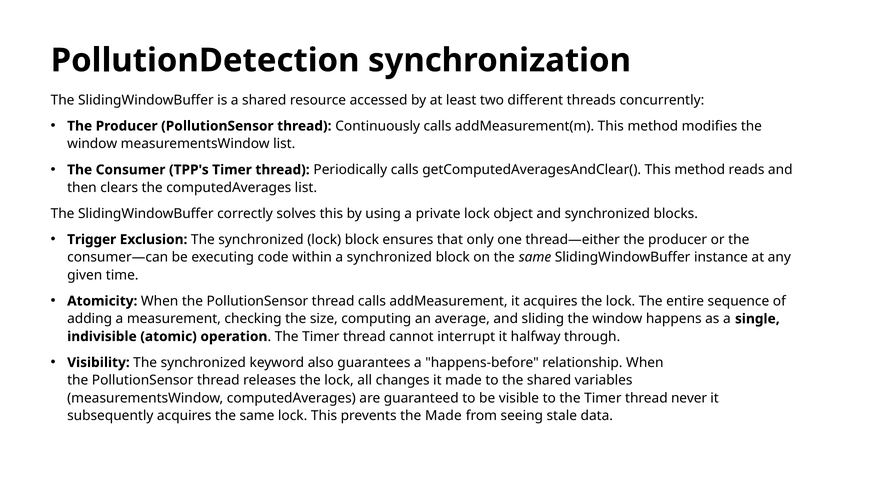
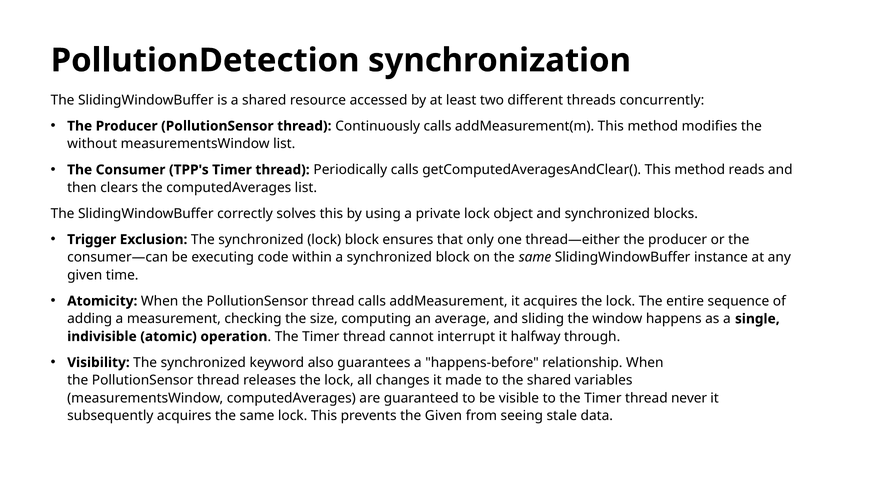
window: window -> without (92, 144)
the Made: Made -> Given (443, 416)
